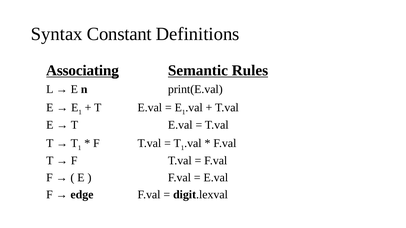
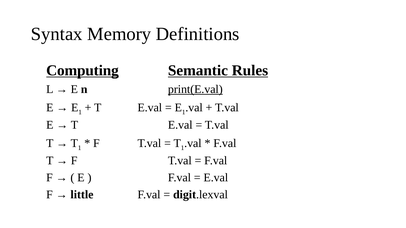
Constant: Constant -> Memory (119, 34)
Associating: Associating -> Computing (82, 70)
print(E.val underline: none -> present (195, 89)
edge: edge -> little (82, 195)
